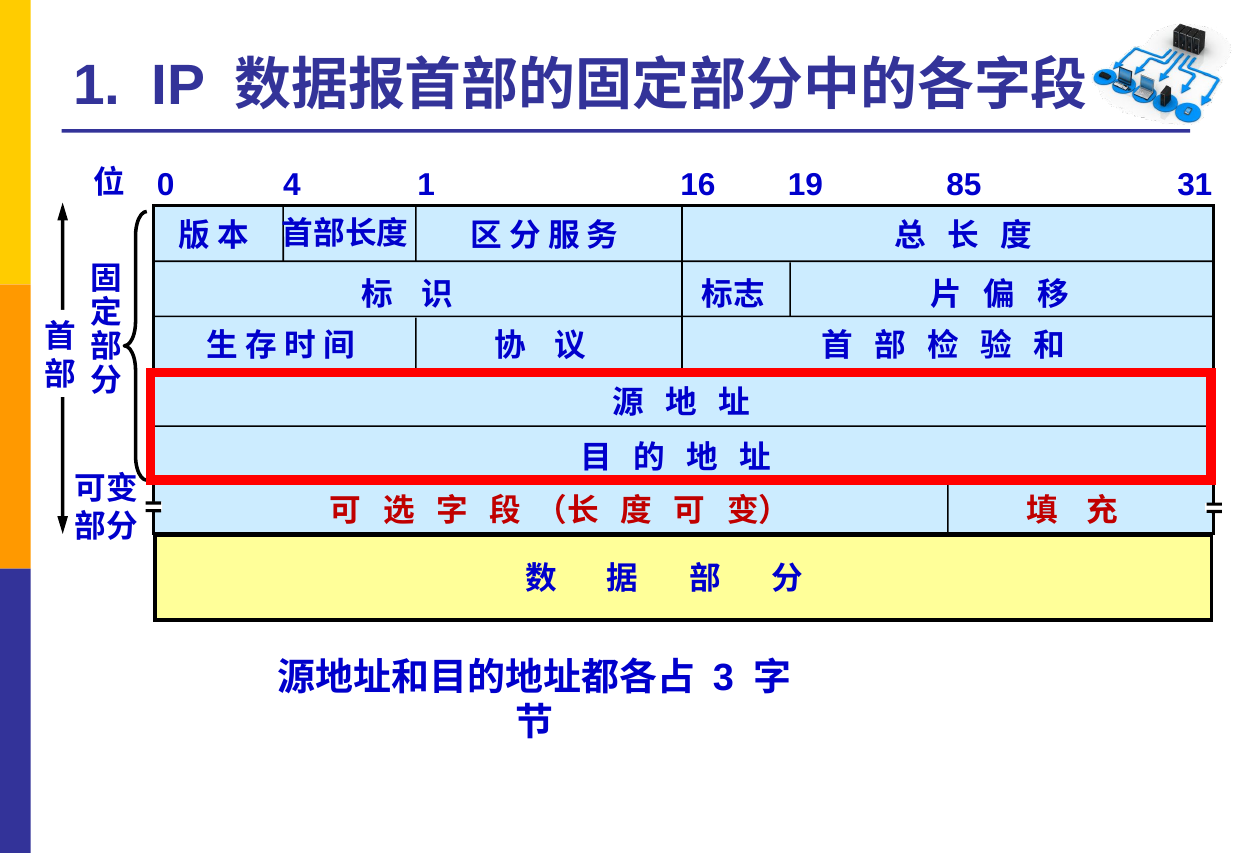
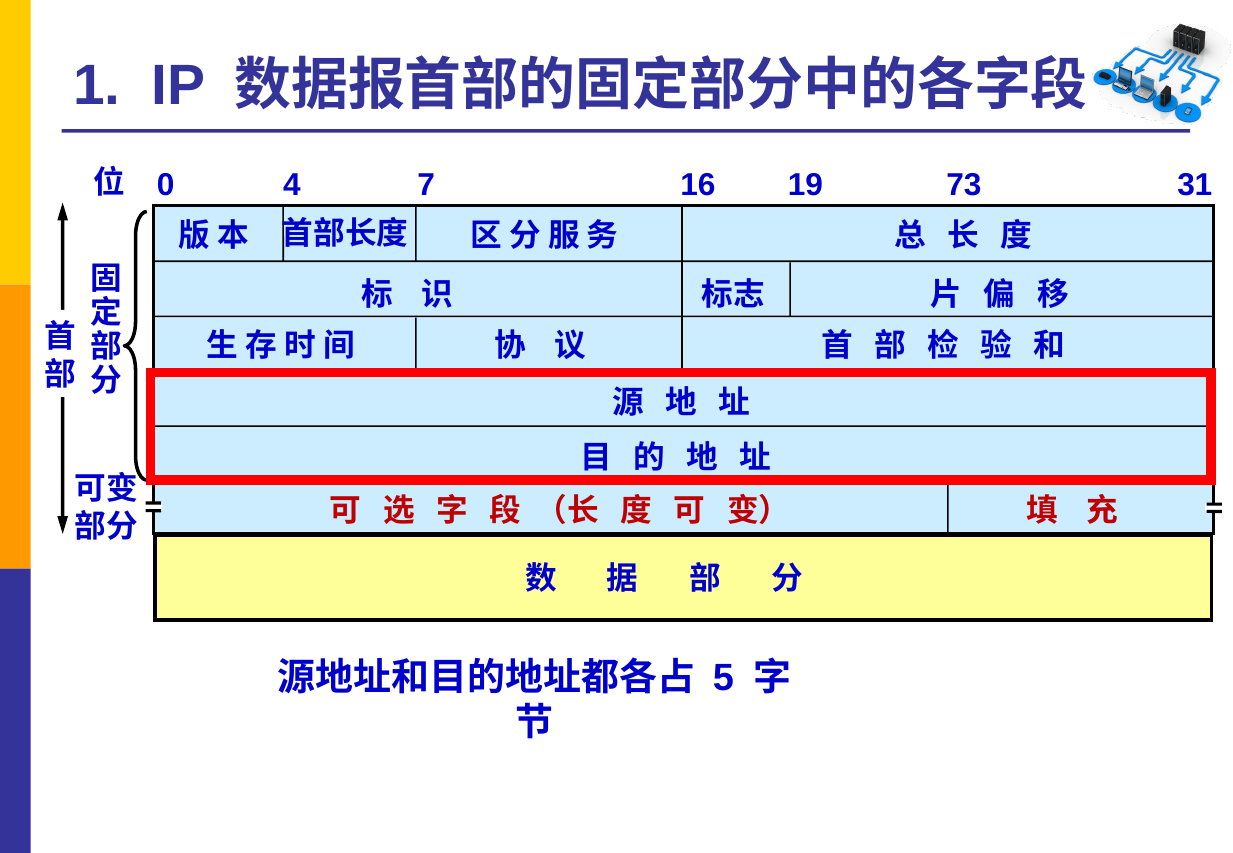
4 1: 1 -> 7 (426, 185)
85: 85 -> 73 (964, 185)
3: 3 -> 5 (723, 678)
